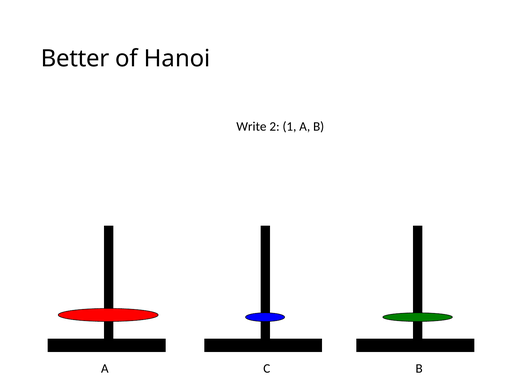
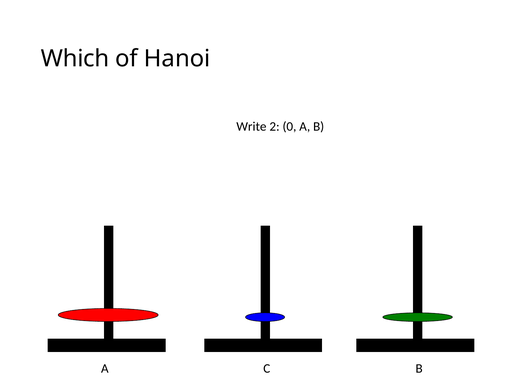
Better: Better -> Which (75, 59)
1: 1 -> 0 (289, 127)
